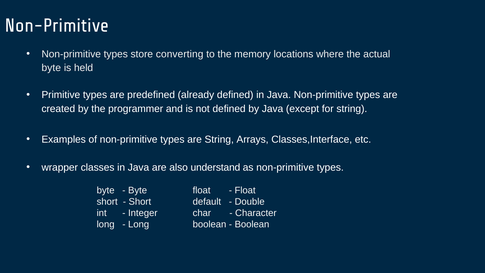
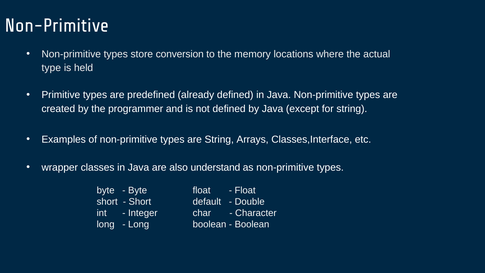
converting: converting -> conversion (180, 54)
byte: byte -> type (51, 68)
